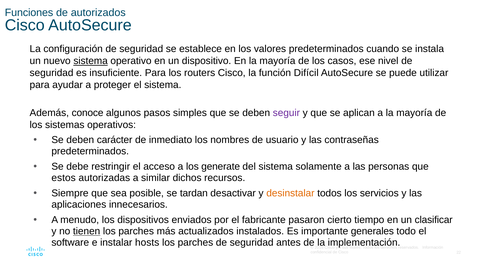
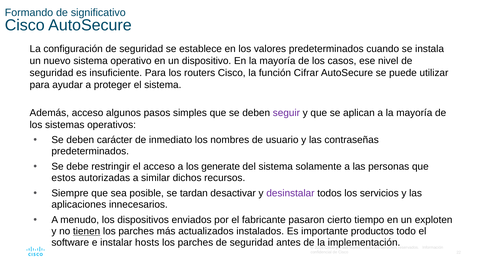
Funciones: Funciones -> Formando (29, 13)
autorizados: autorizados -> significativo (98, 13)
sistema underline: present -> none (91, 61)
Difícil: Difícil -> Cifrar (306, 73)
Además conoce: conoce -> acceso (88, 113)
desinstalar colour: orange -> purple (290, 194)
clasificar: clasificar -> exploten (434, 220)
generales: generales -> productos (372, 232)
